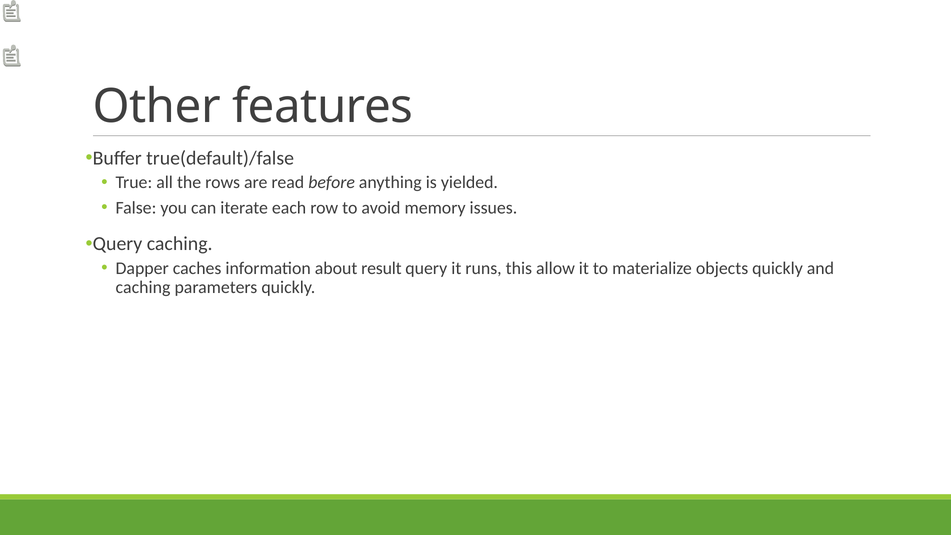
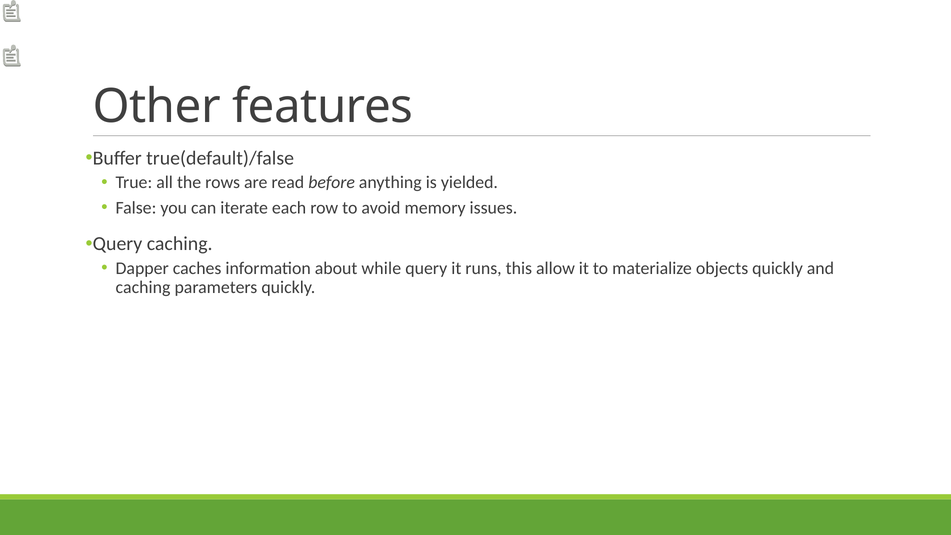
result: result -> while (381, 268)
